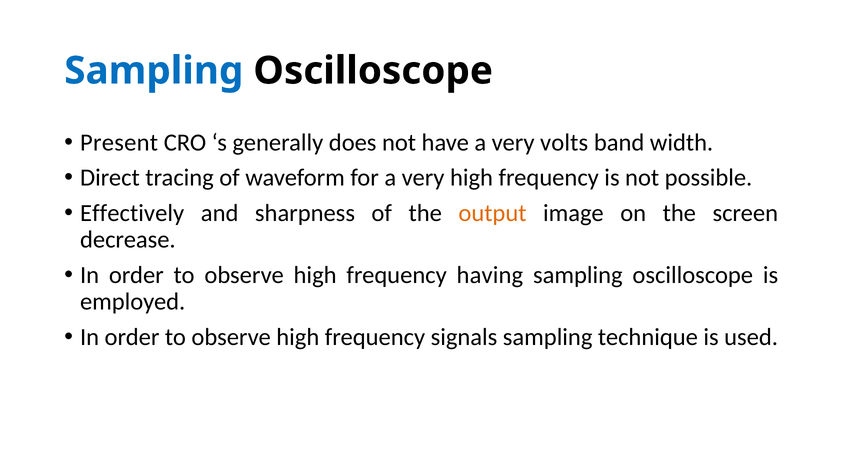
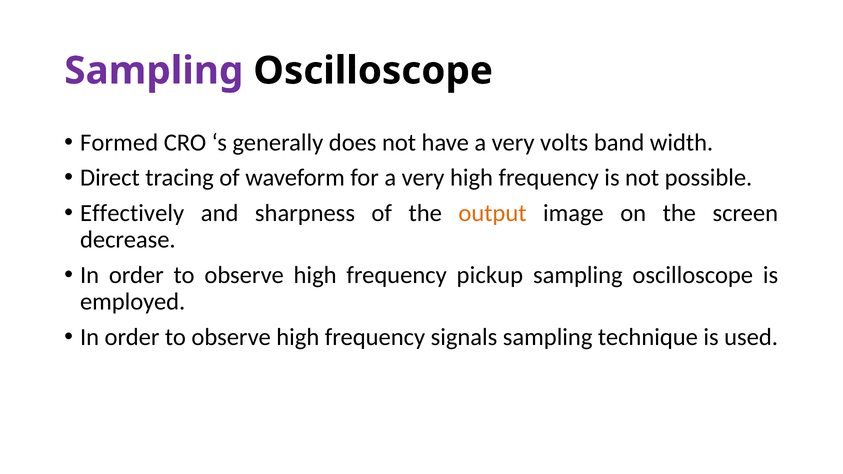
Sampling colour: blue -> purple (154, 71)
Present: Present -> Formed (119, 143)
having: having -> pickup (490, 275)
